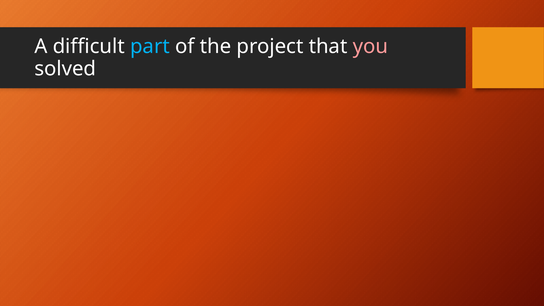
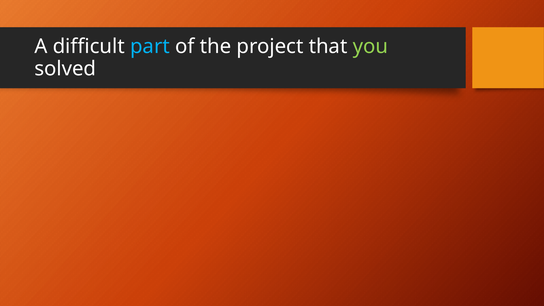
you colour: pink -> light green (370, 47)
